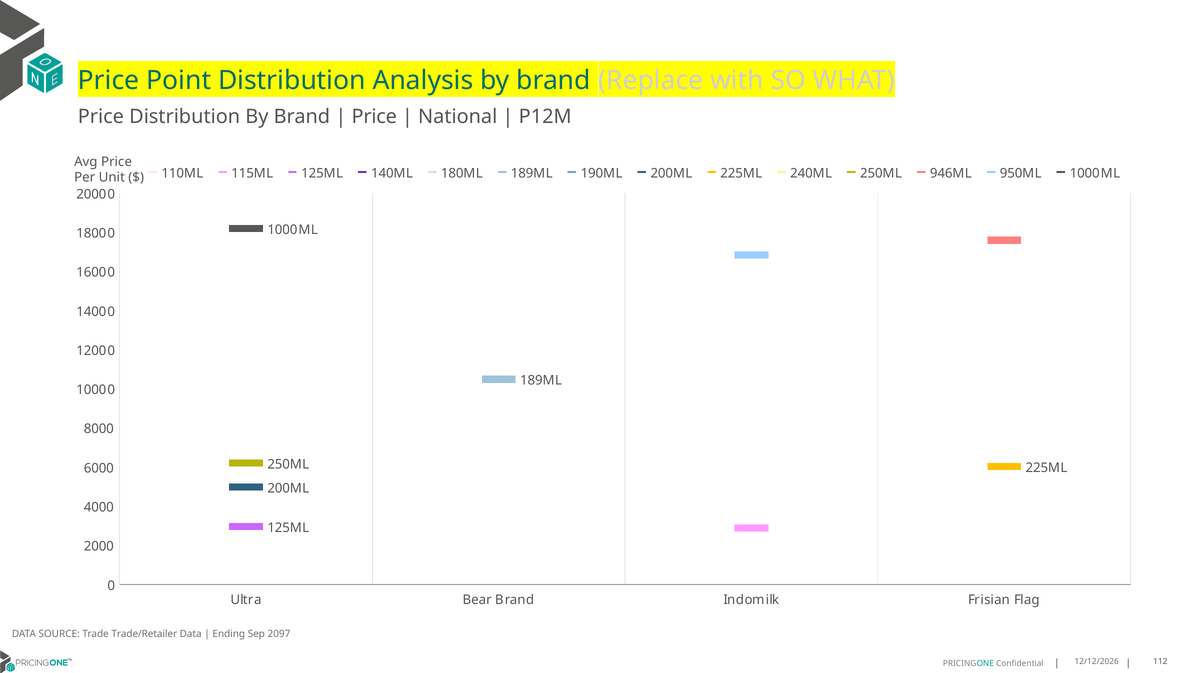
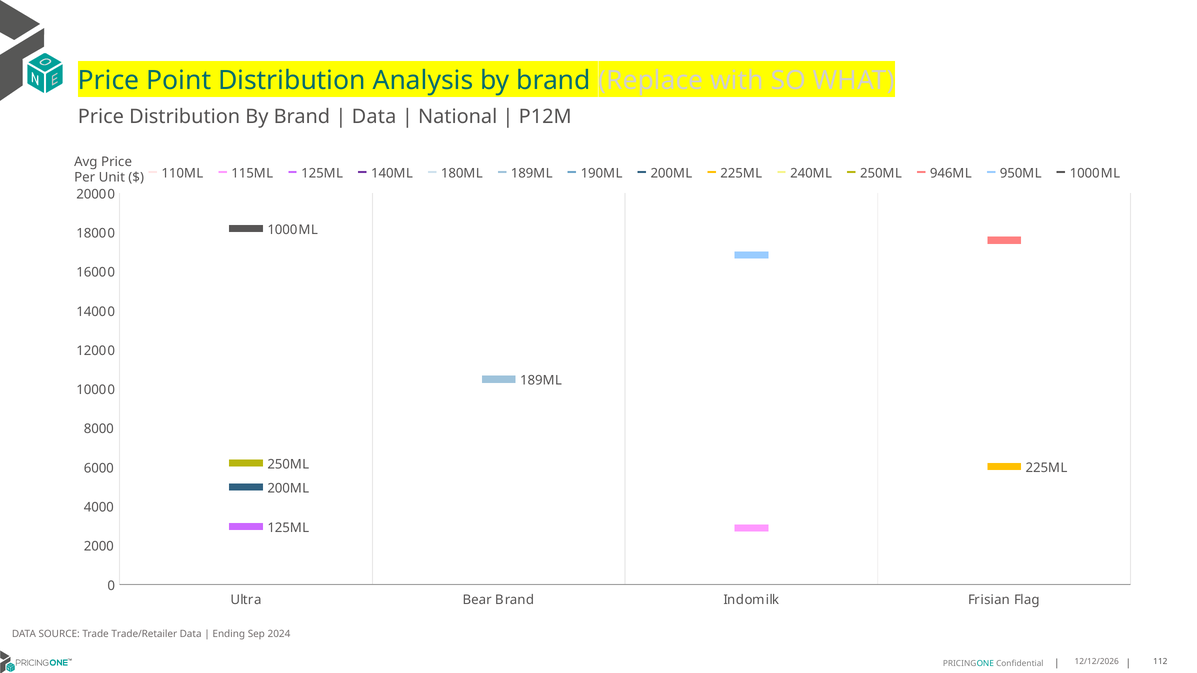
Price: Price -> Data (374, 117)
2097: 2097 -> 2024 (279, 634)
